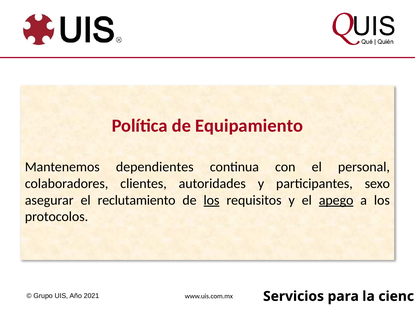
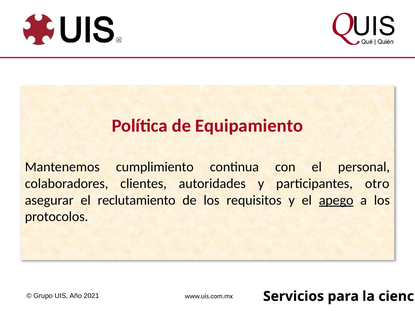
dependientes: dependientes -> cumplimiento (155, 167)
sexo: sexo -> otro (377, 184)
los underline: present -> none (212, 200)
